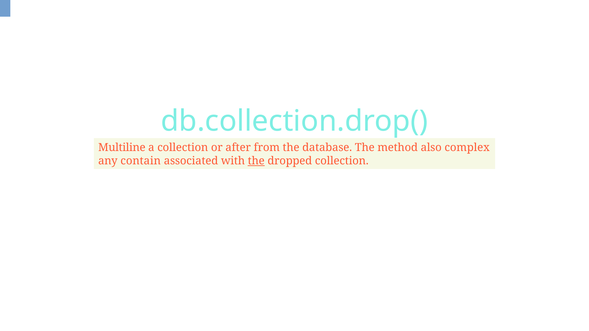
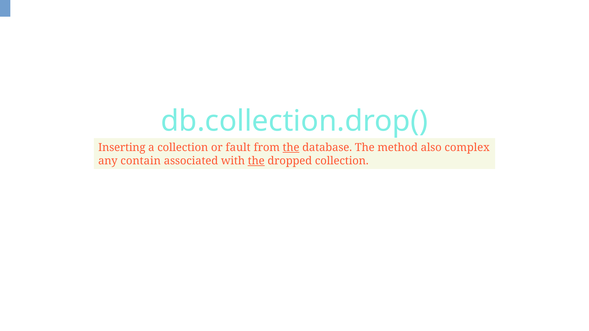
Multiline: Multiline -> Inserting (122, 148)
after: after -> fault (238, 148)
the underline: none -> present (291, 148)
